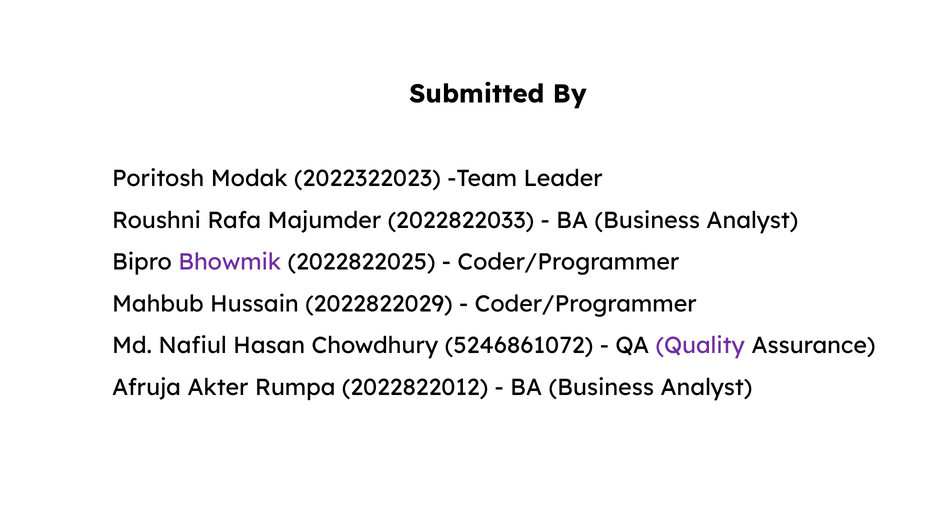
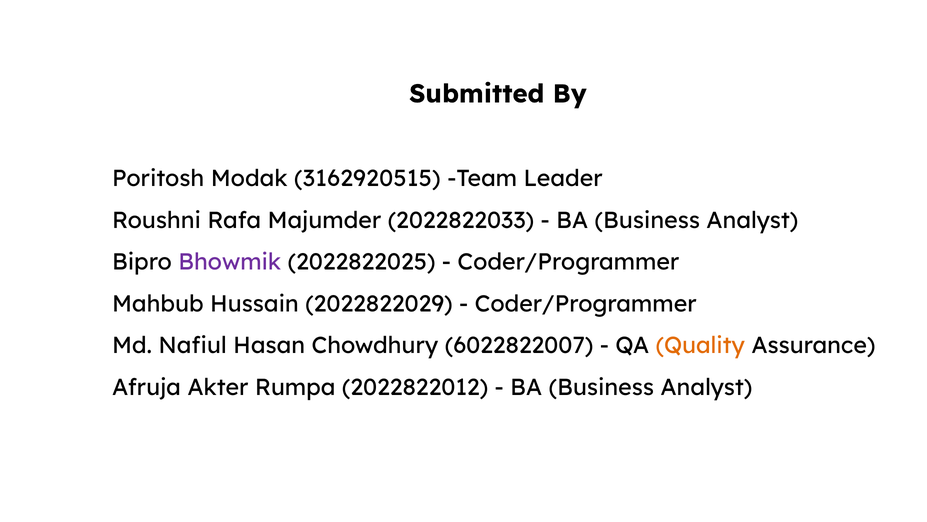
2022322023: 2022322023 -> 3162920515 (367, 179)
5246861072: 5246861072 -> 6022822007 (519, 345)
Quality colour: purple -> orange (700, 345)
